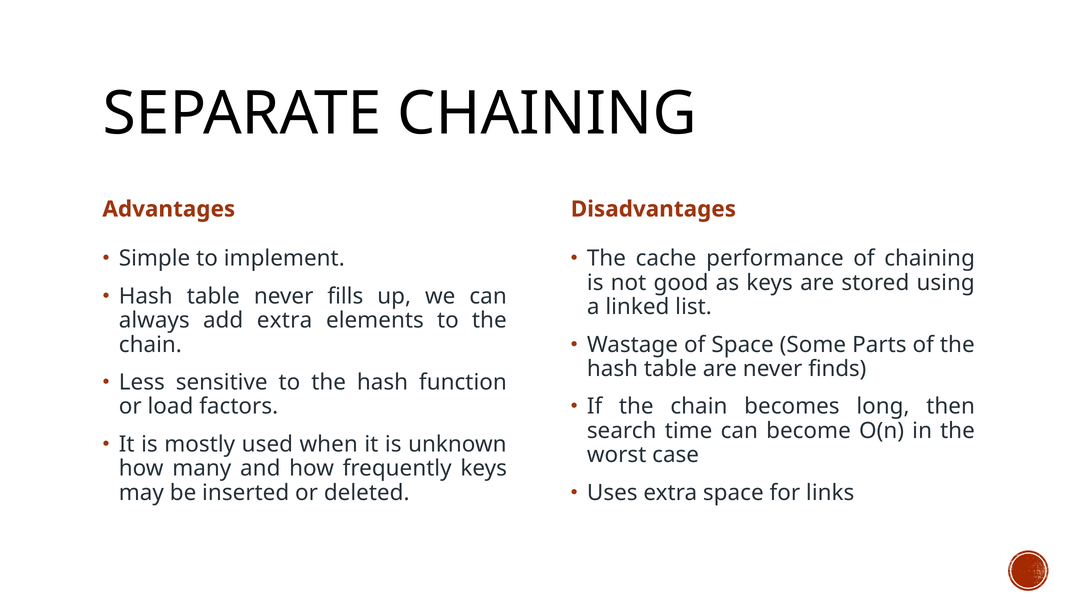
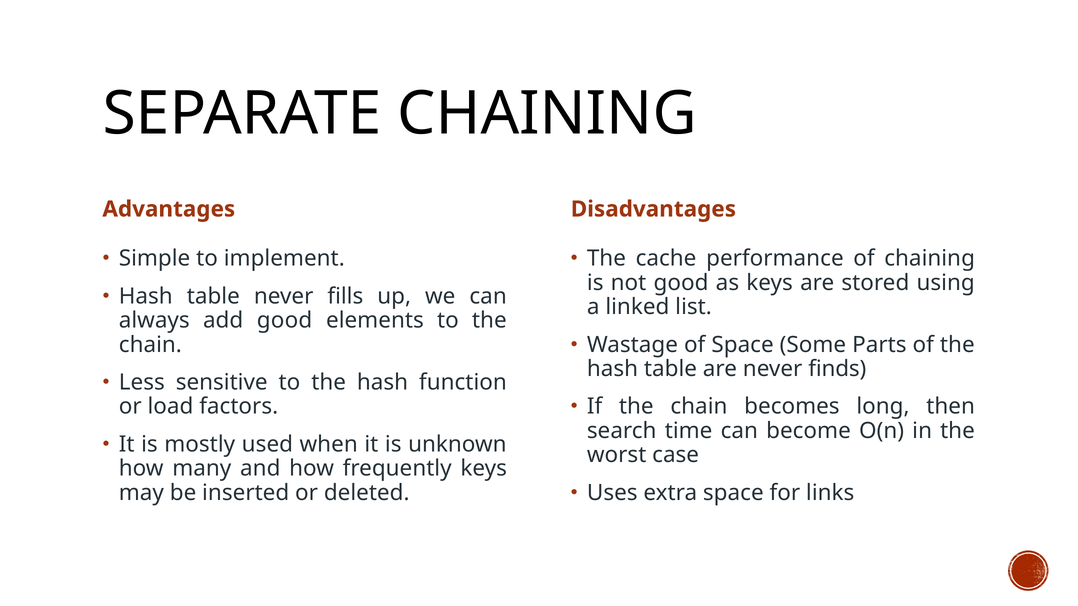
add extra: extra -> good (285, 321)
